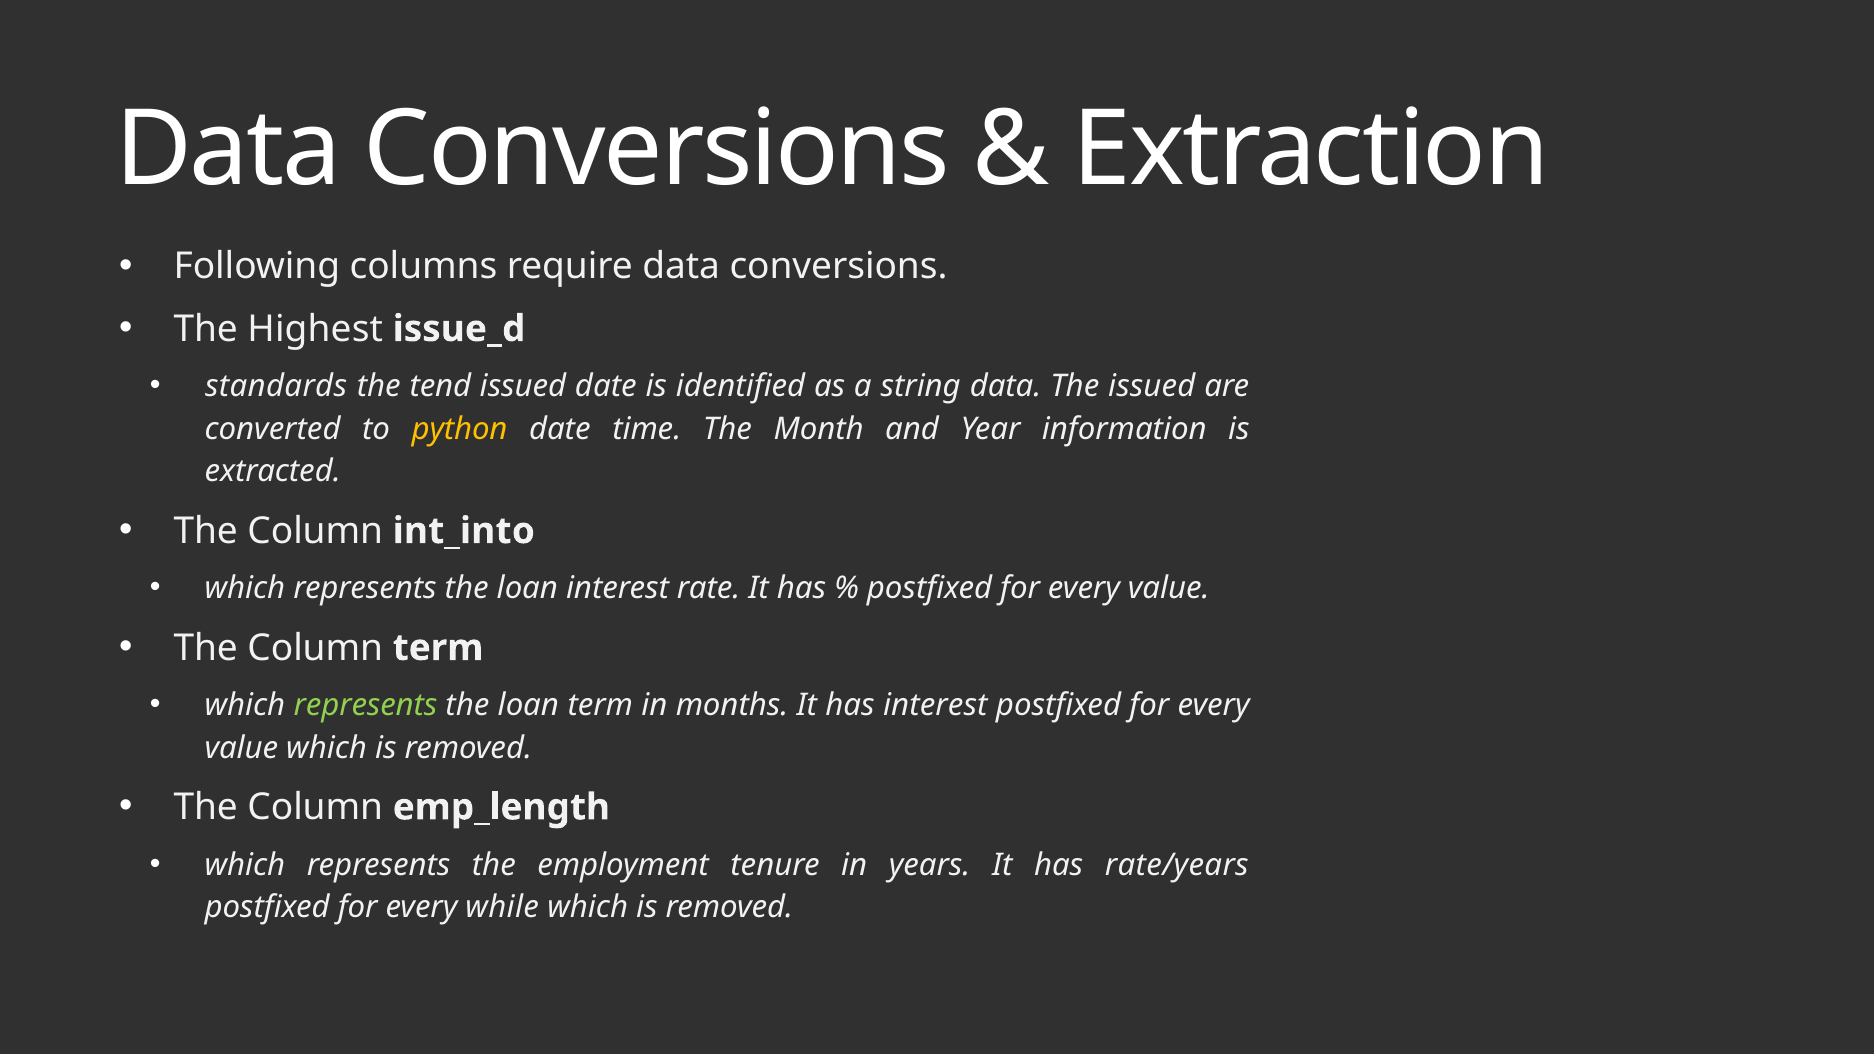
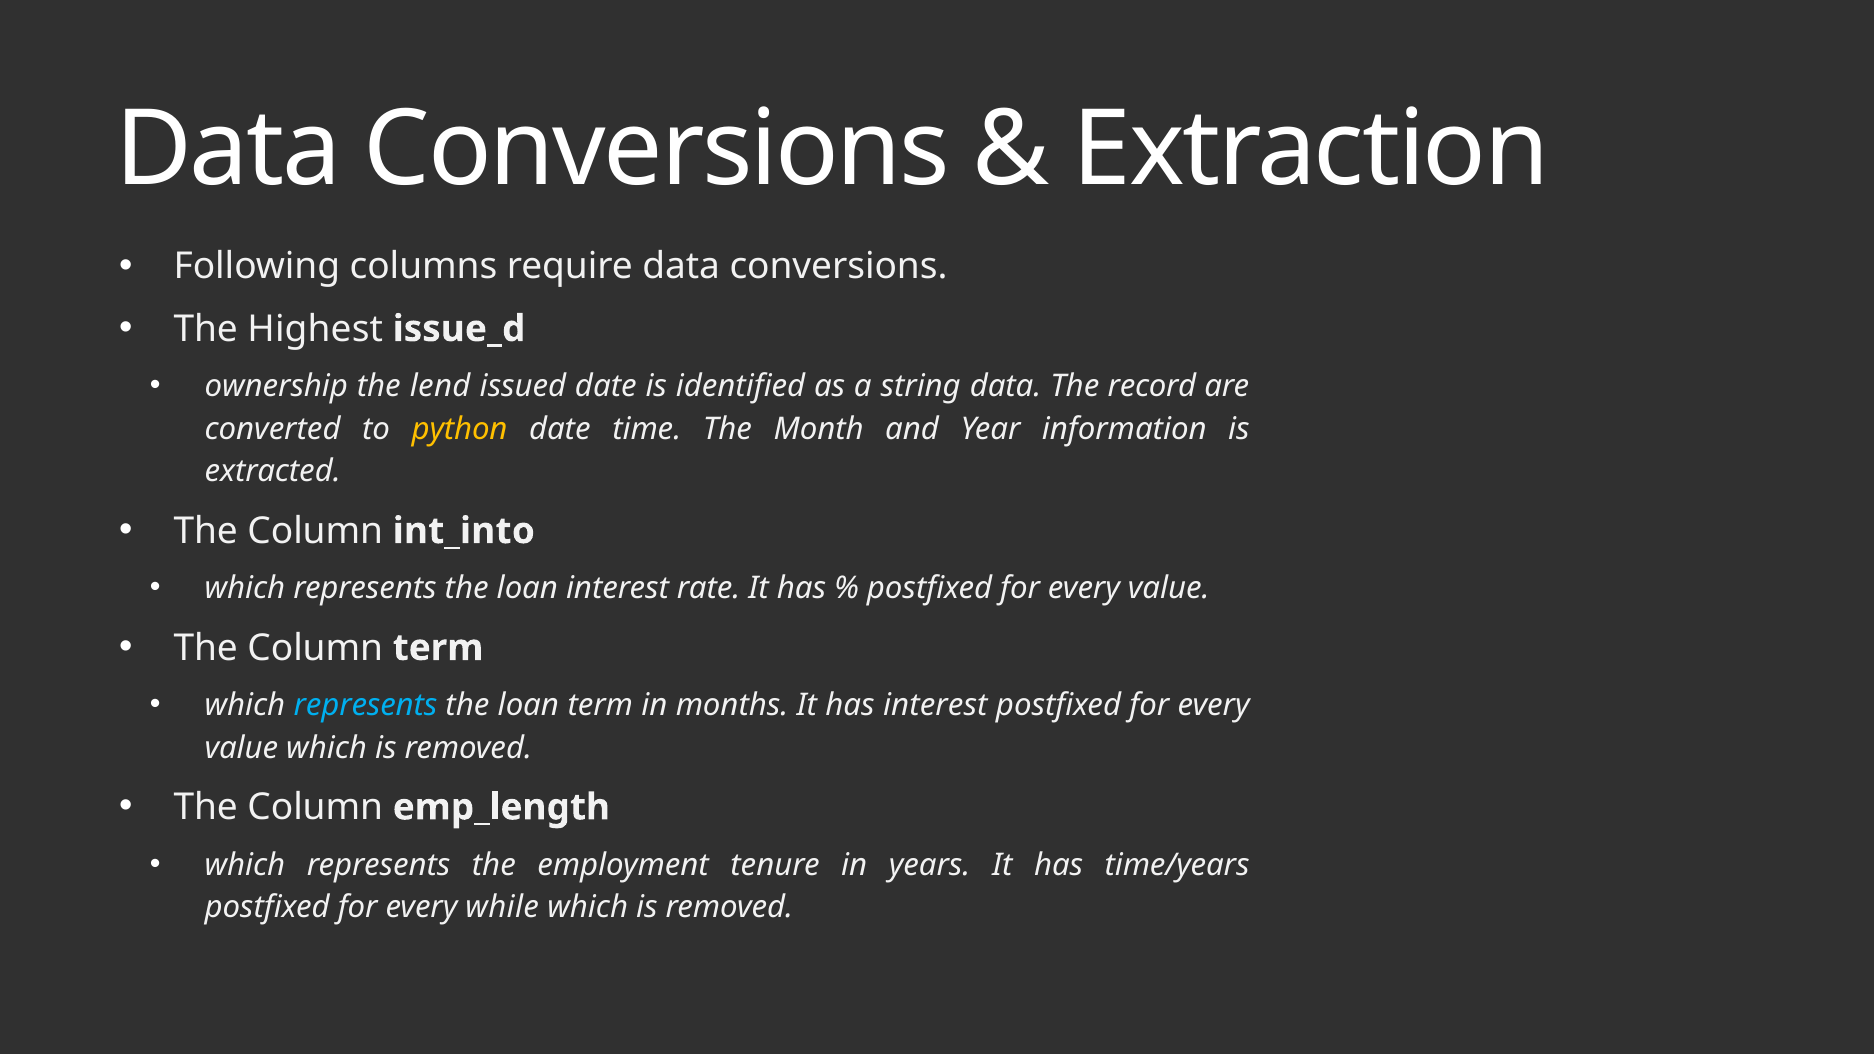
standards: standards -> ownership (276, 386)
tend: tend -> lend (440, 386)
The issued: issued -> record (1152, 386)
represents colour: light green -> light blue (365, 705)
rate/years: rate/years -> time/years (1177, 865)
